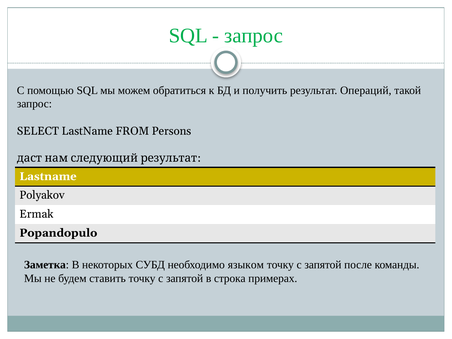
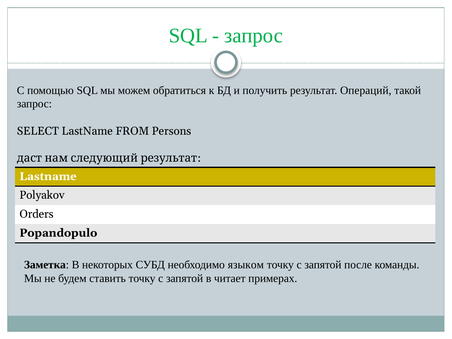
Ermak: Ermak -> Orders (36, 214)
строка: строка -> читает (230, 278)
